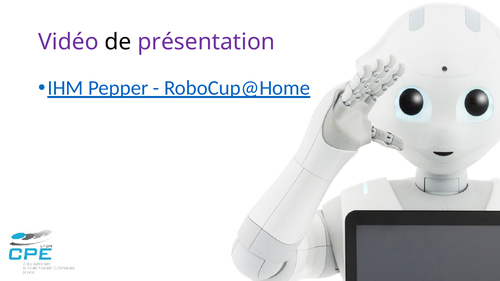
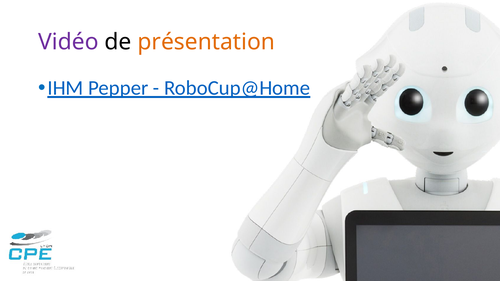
présentation colour: purple -> orange (206, 42)
